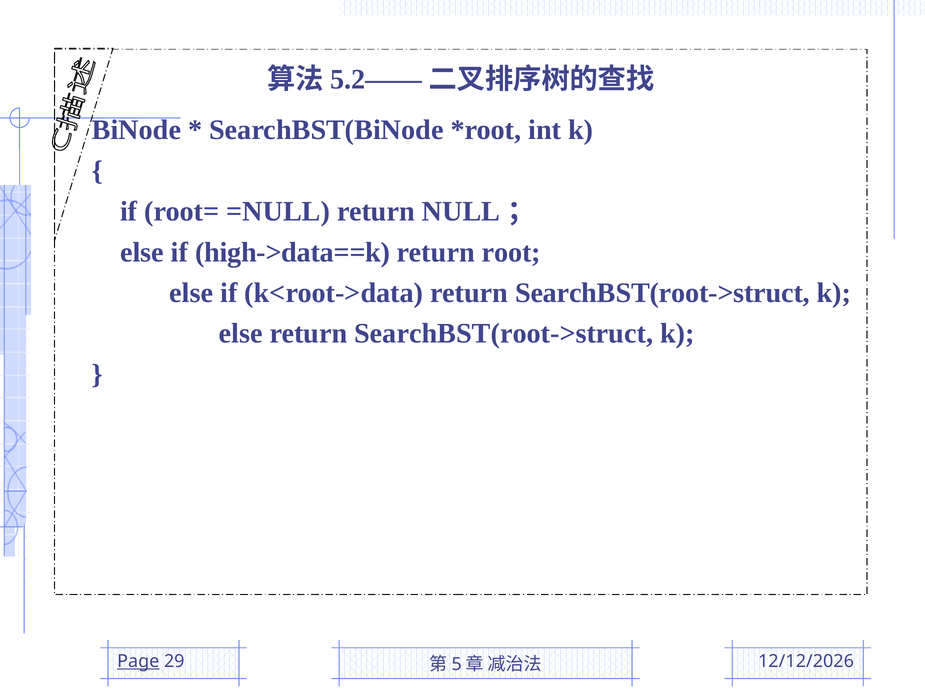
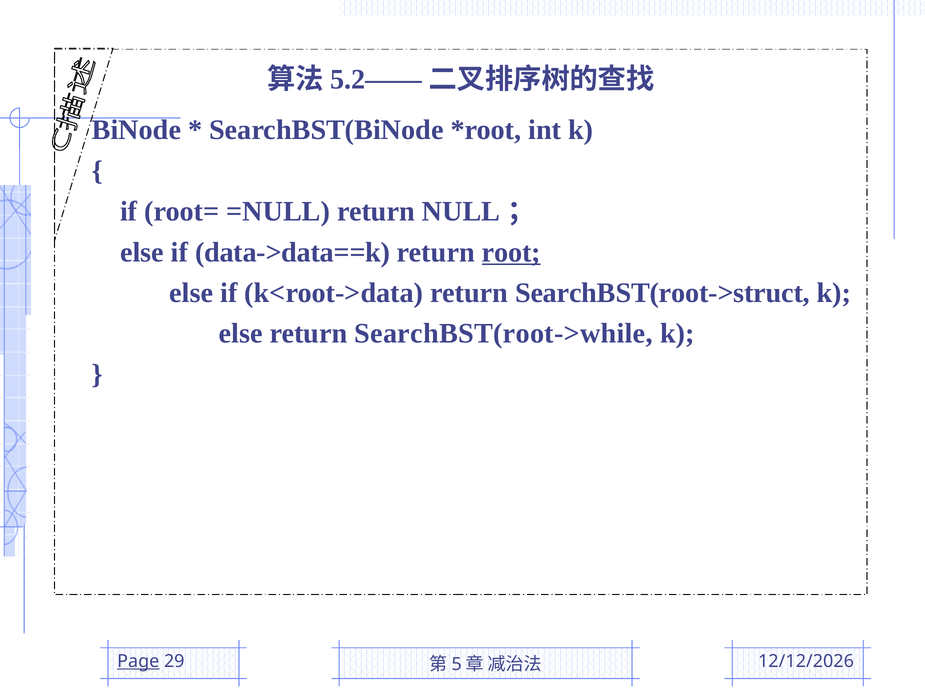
high->data==k: high->data==k -> data->data==k (293, 252)
root underline: none -> present (511, 252)
else return SearchBST(root->struct: SearchBST(root->struct -> SearchBST(root->while (504, 334)
